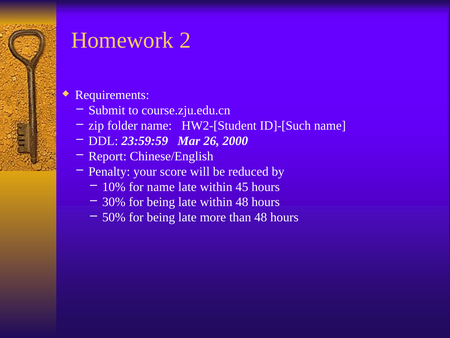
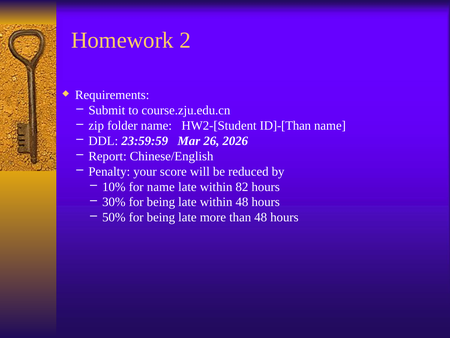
ID]-[Such: ID]-[Such -> ID]-[Than (285, 125)
2000: 2000 -> 2026 (235, 141)
45: 45 -> 82 (242, 187)
